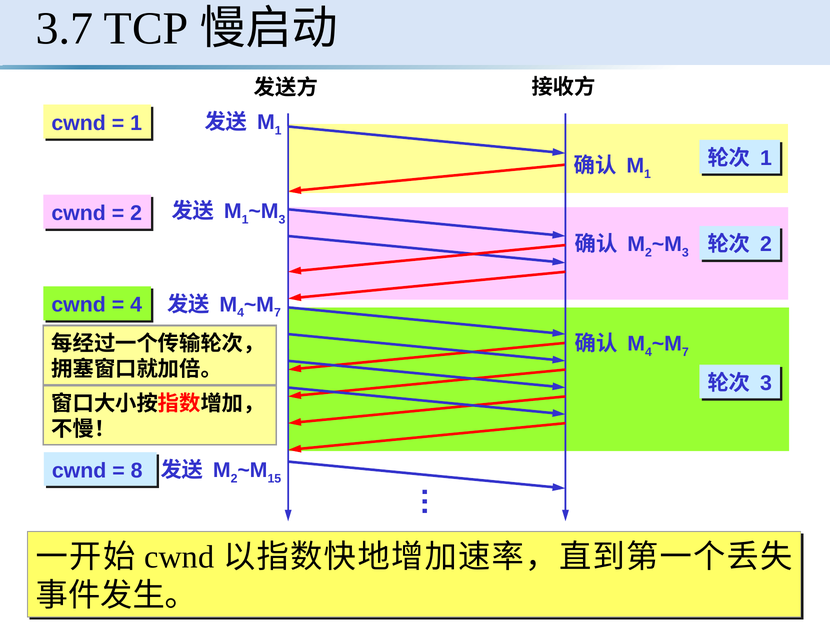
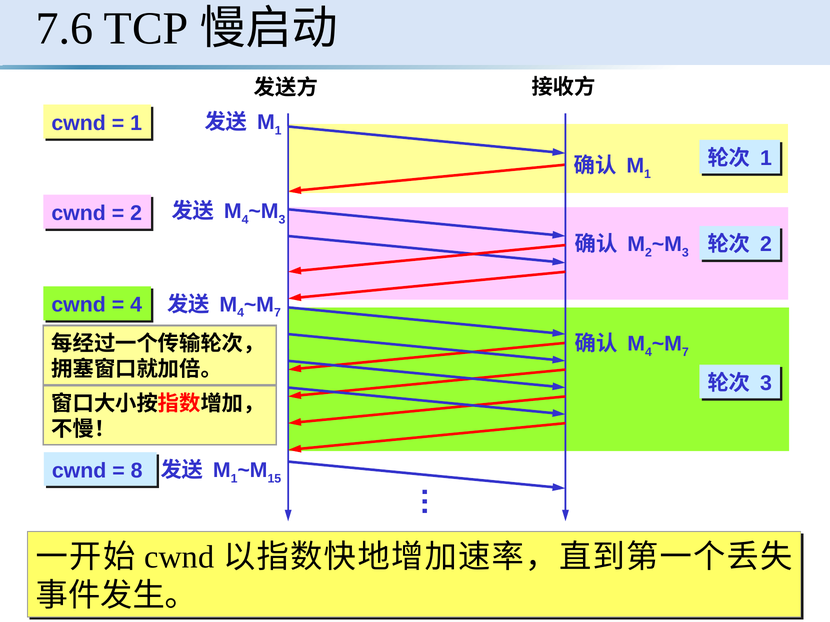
3.7: 3.7 -> 7.6 (65, 29)
1: 1 -> 4 (245, 220)
2: 2 -> 1 (234, 479)
